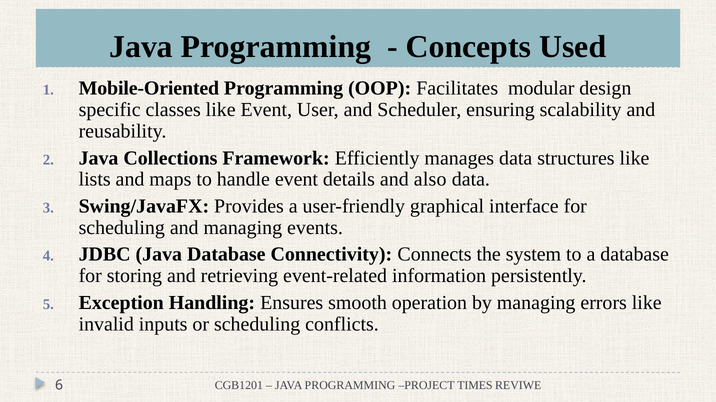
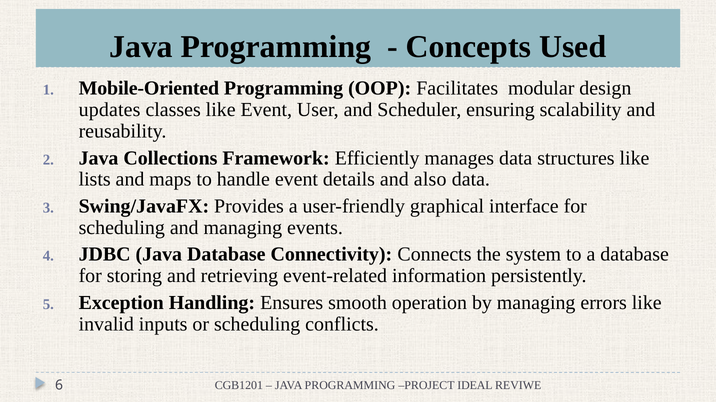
specific: specific -> updates (110, 110)
TIMES: TIMES -> IDEAL (475, 386)
